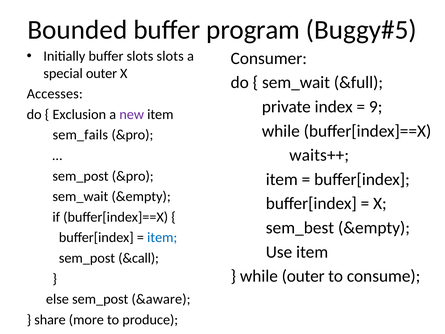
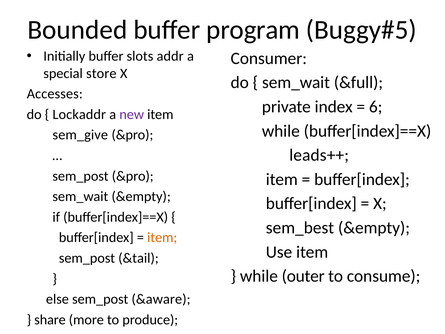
slots slots: slots -> addr (170, 56)
special outer: outer -> store (101, 73)
9: 9 -> 6 (376, 107)
Exclusion: Exclusion -> Lockaddr (79, 114)
sem_fails: sem_fails -> sem_give (80, 135)
waits++: waits++ -> leads++ (319, 155)
item colour: blue -> orange (162, 237)
&call: &call -> &tail (138, 258)
